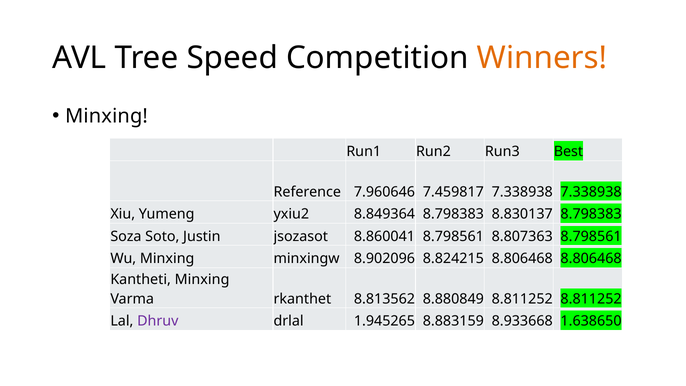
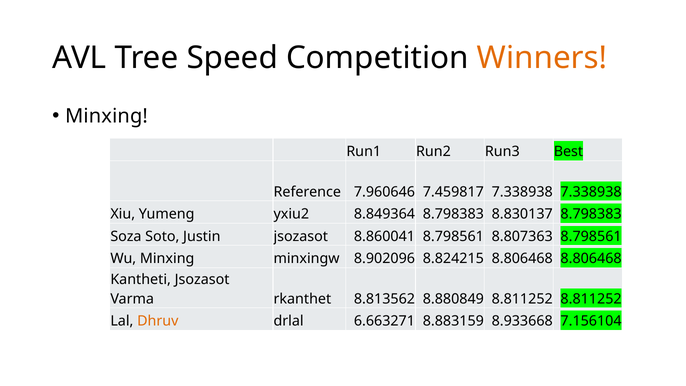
Kantheti Minxing: Minxing -> Jsozasot (202, 279)
Dhruv colour: purple -> orange (158, 321)
1.945265: 1.945265 -> 6.663271 (384, 321)
1.638650: 1.638650 -> 7.156104 (591, 321)
